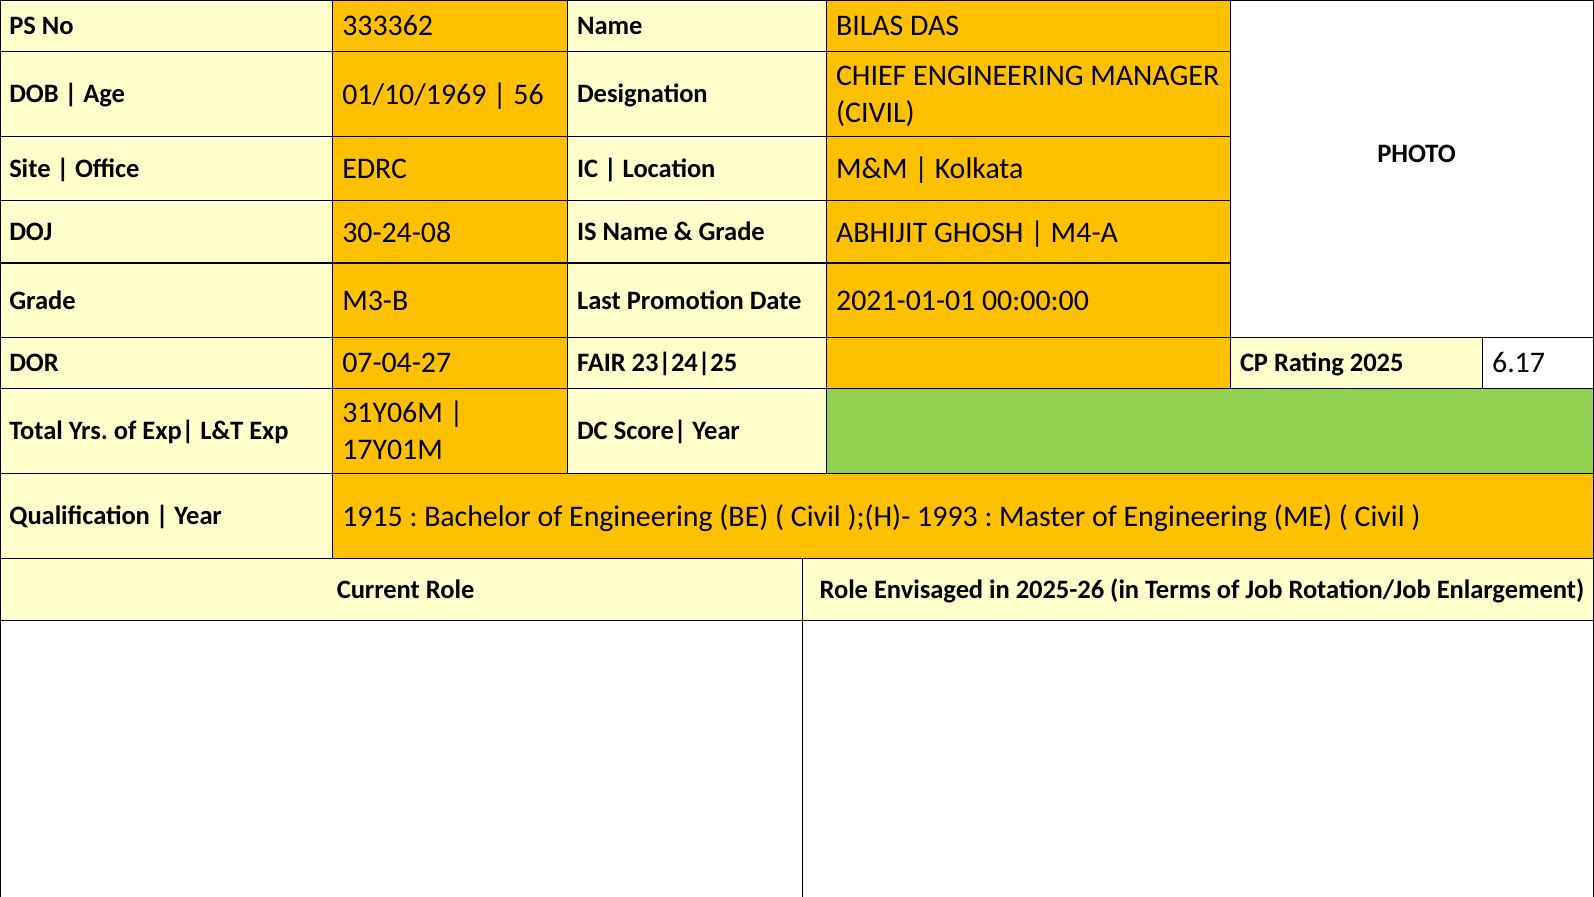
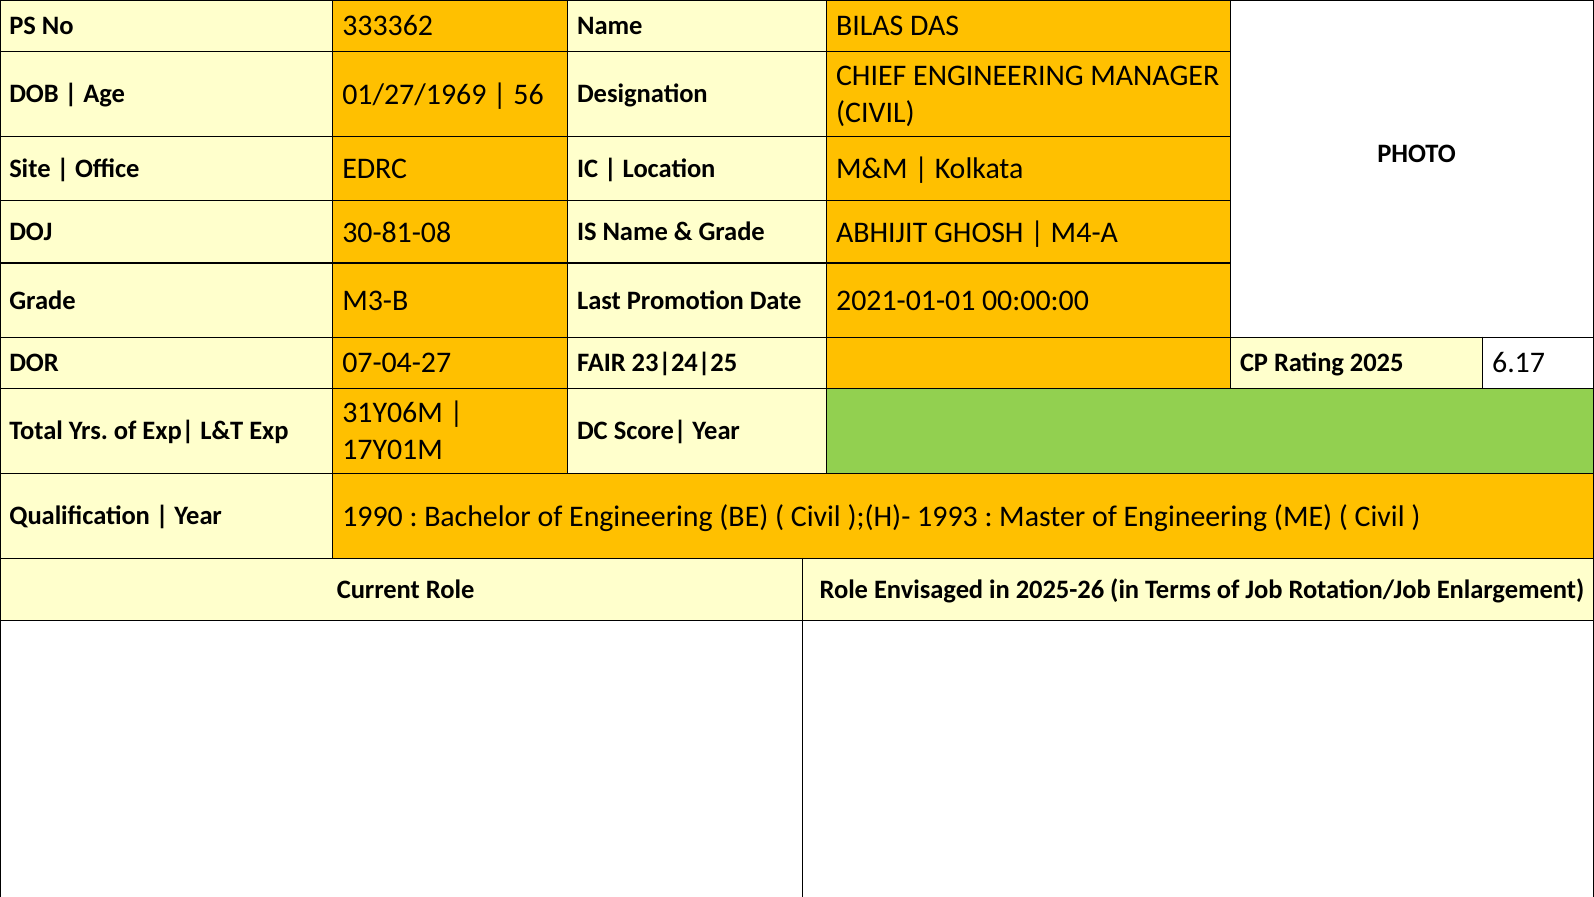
01/10/1969: 01/10/1969 -> 01/27/1969 (414, 94)
30-24-08: 30-24-08 -> 30-81-08 (397, 232)
1915: 1915 -> 1990 (373, 516)
